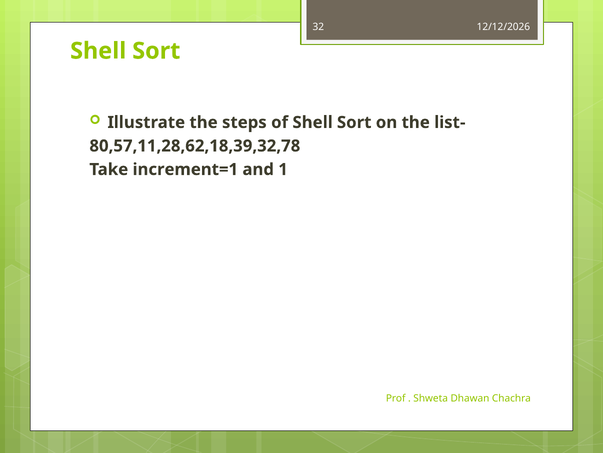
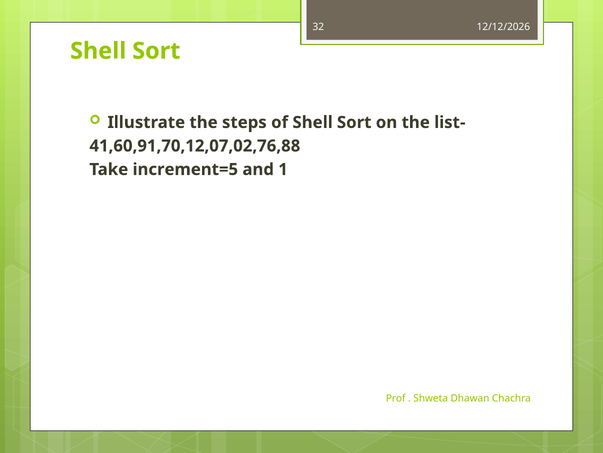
80,57,11,28,62,18,39,32,78: 80,57,11,28,62,18,39,32,78 -> 41,60,91,70,12,07,02,76,88 (195, 146)
increment=1: increment=1 -> increment=5 (185, 169)
